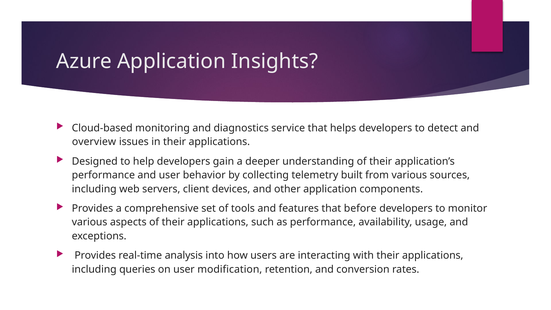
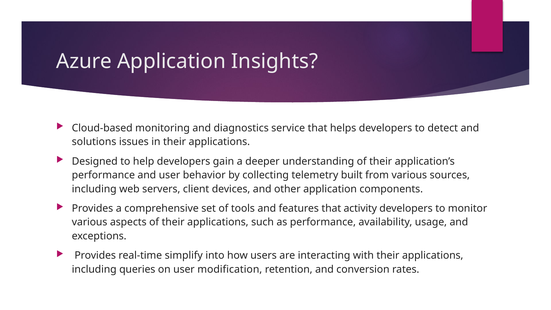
overview: overview -> solutions (94, 142)
before: before -> activity (360, 208)
analysis: analysis -> simplify (184, 256)
